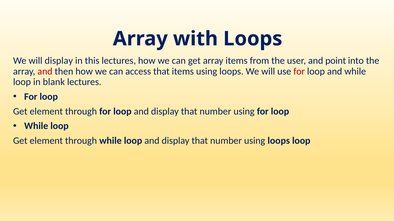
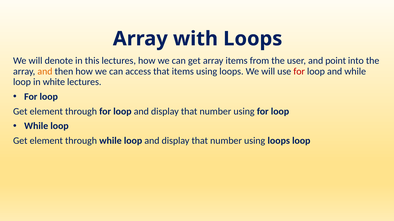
will display: display -> denote (59, 61)
and colour: red -> orange (45, 72)
blank: blank -> white (54, 82)
